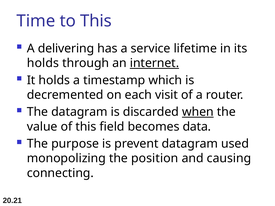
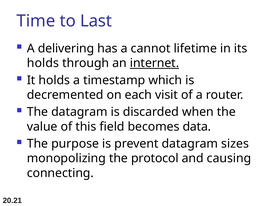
to This: This -> Last (96, 21)
service: service -> cannot (151, 49)
when underline: present -> none (198, 112)
used: used -> sizes (235, 144)
position: position -> protocol (155, 159)
